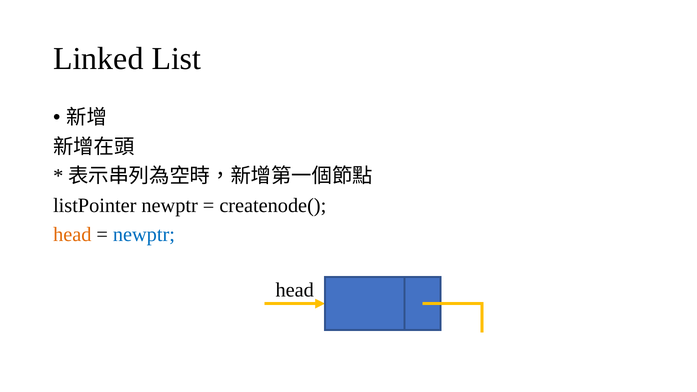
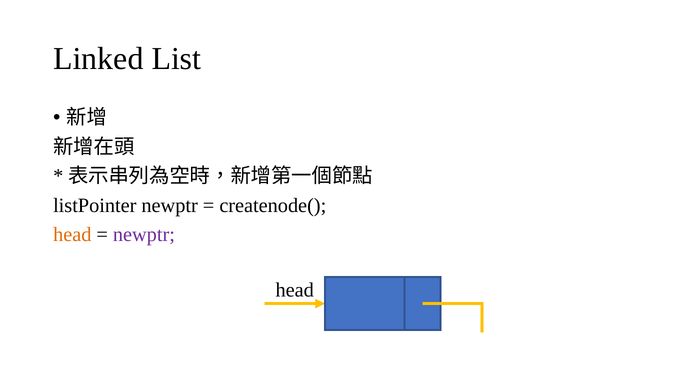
newptr colour: blue -> purple (144, 235)
